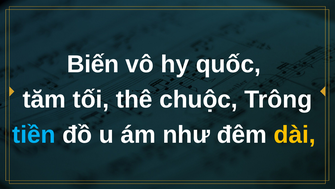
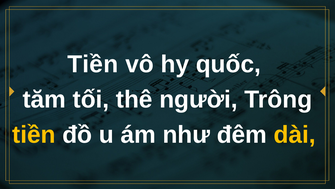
Biến: Biến -> Tiền (93, 64)
chuộc: chuộc -> người (198, 99)
tiền colour: light blue -> yellow (34, 134)
